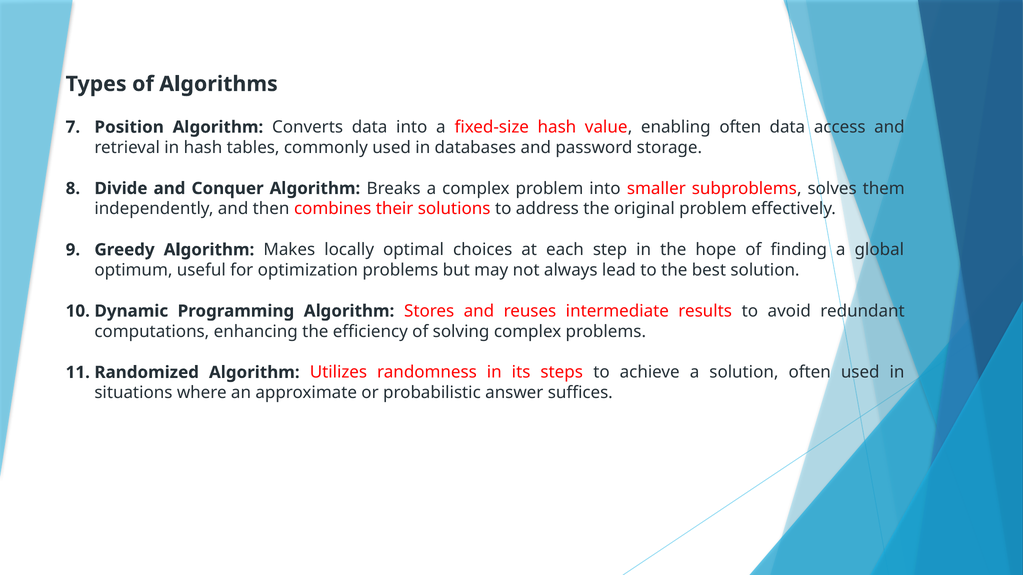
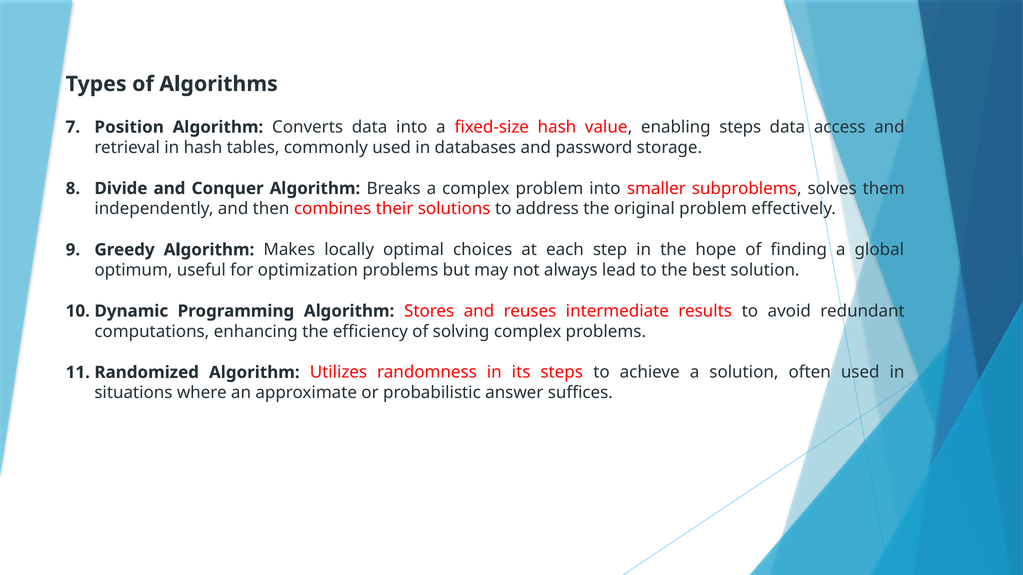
enabling often: often -> steps (740, 127)
